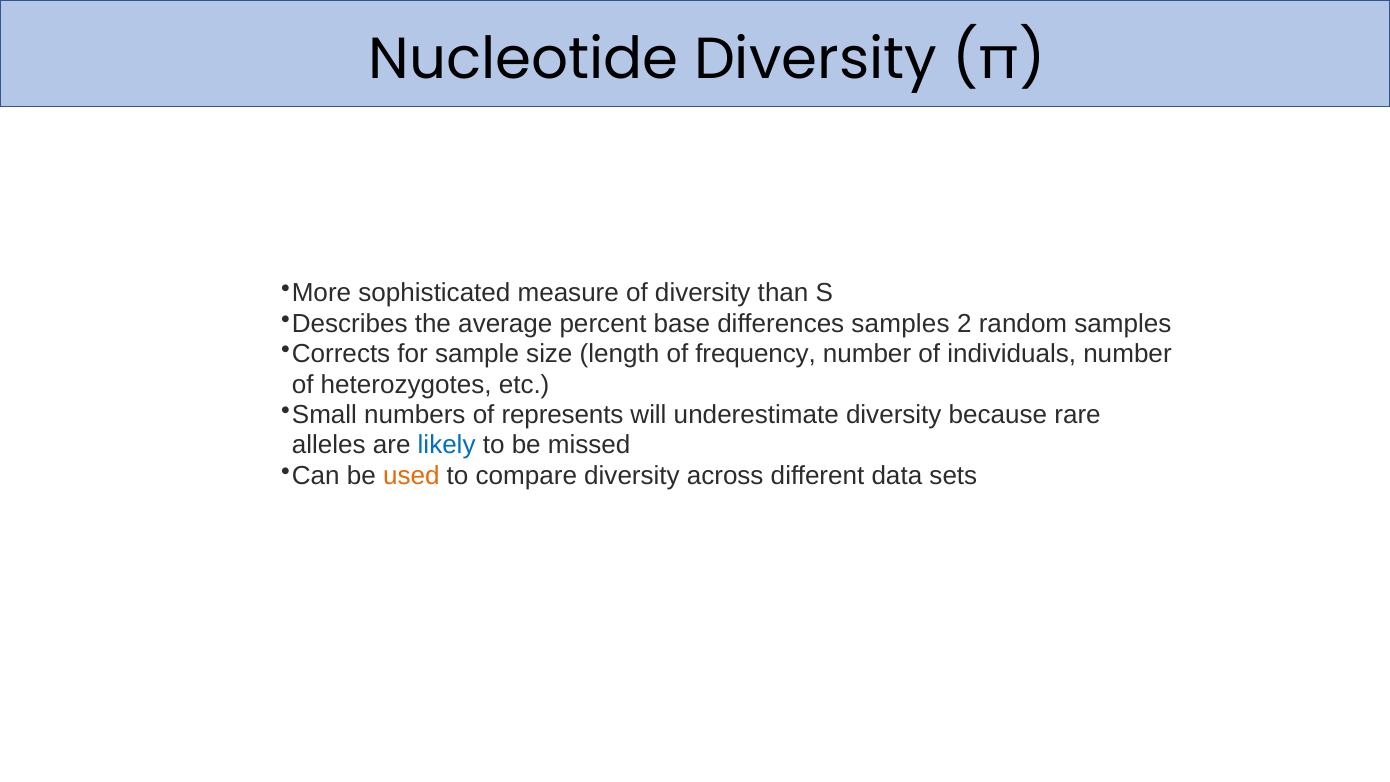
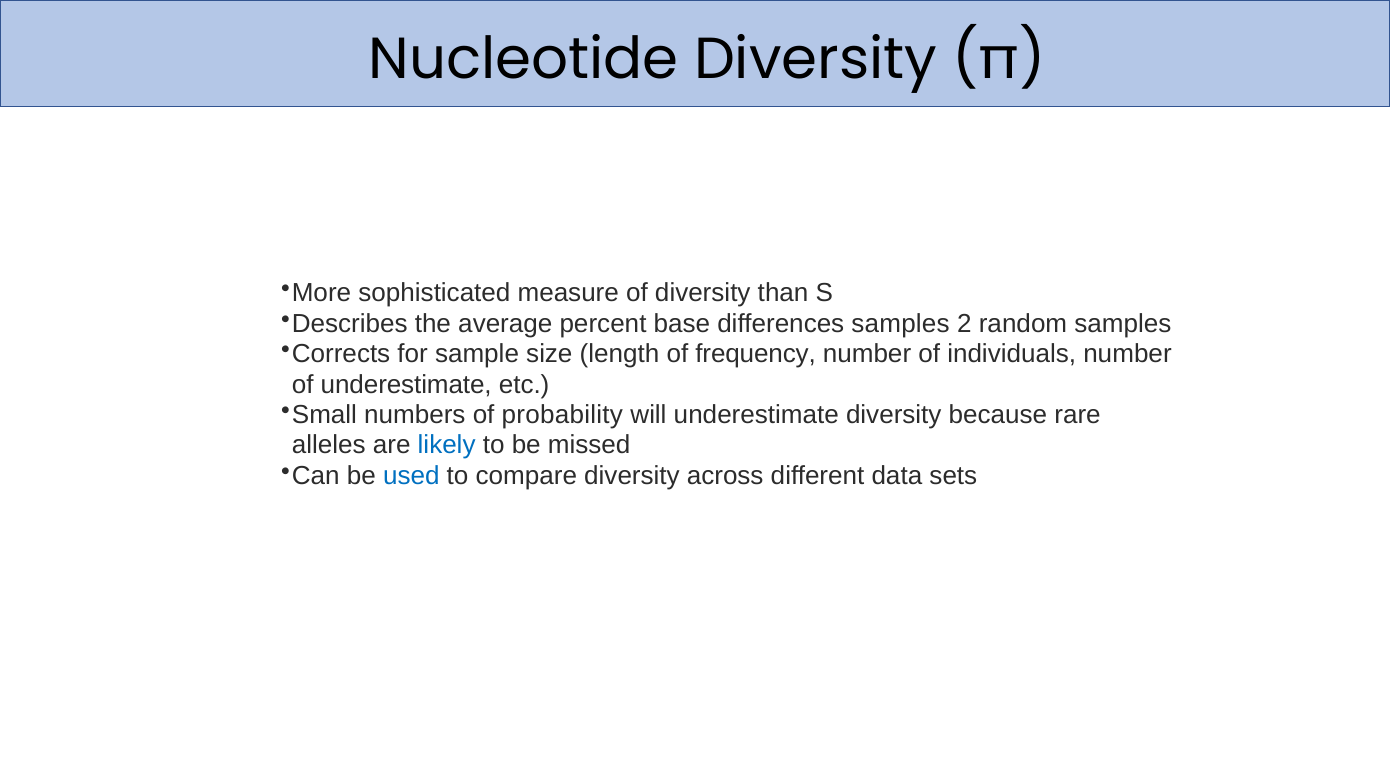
of heterozygotes: heterozygotes -> underestimate (406, 384)
represents: represents -> probability (562, 415)
used colour: orange -> blue (411, 476)
